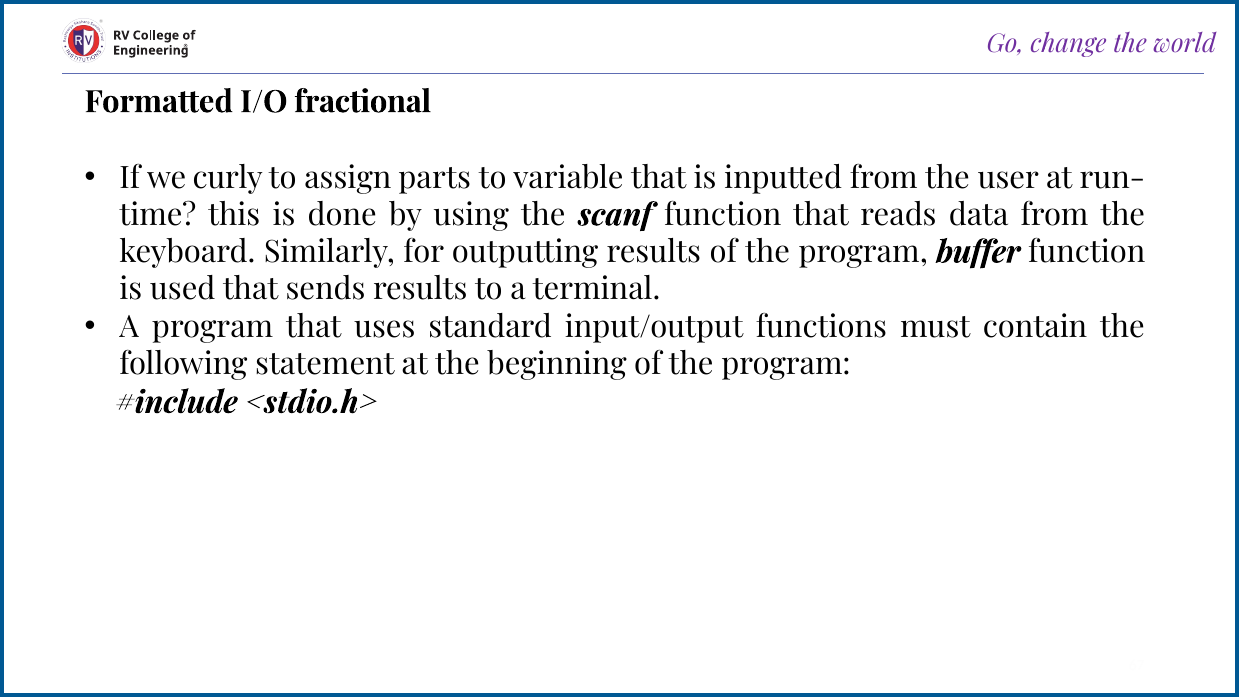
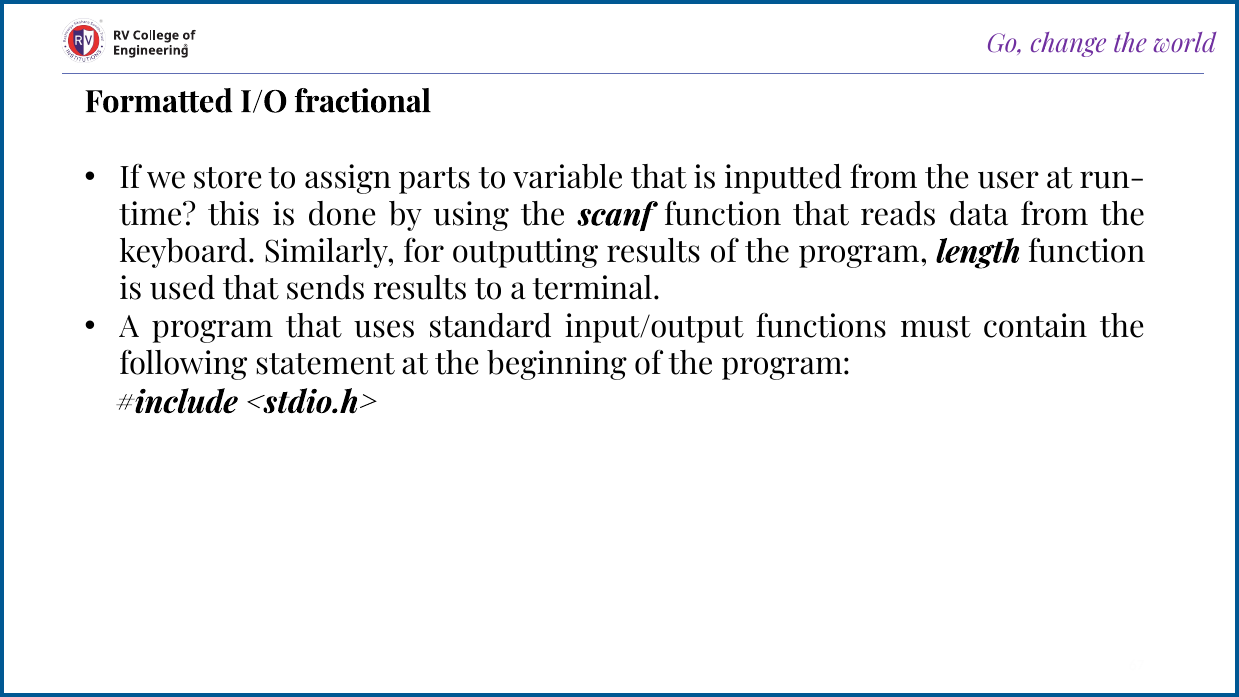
curly: curly -> store (228, 178)
buffer: buffer -> length (978, 252)
